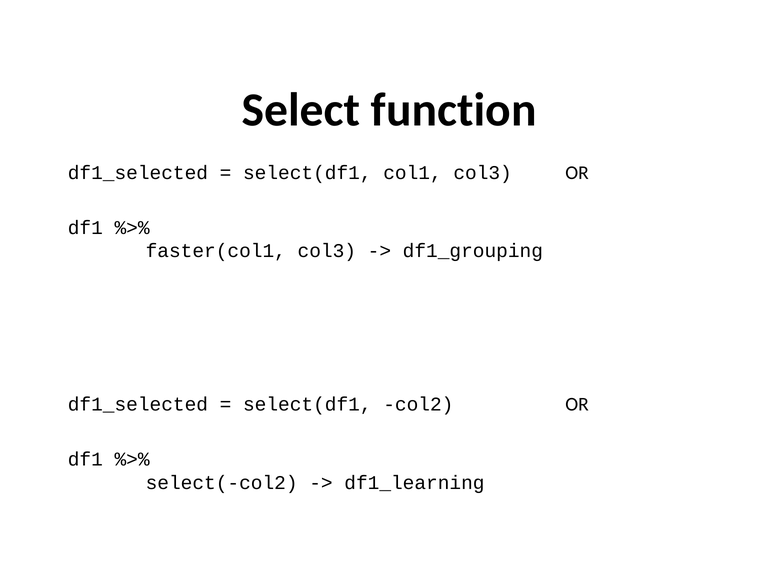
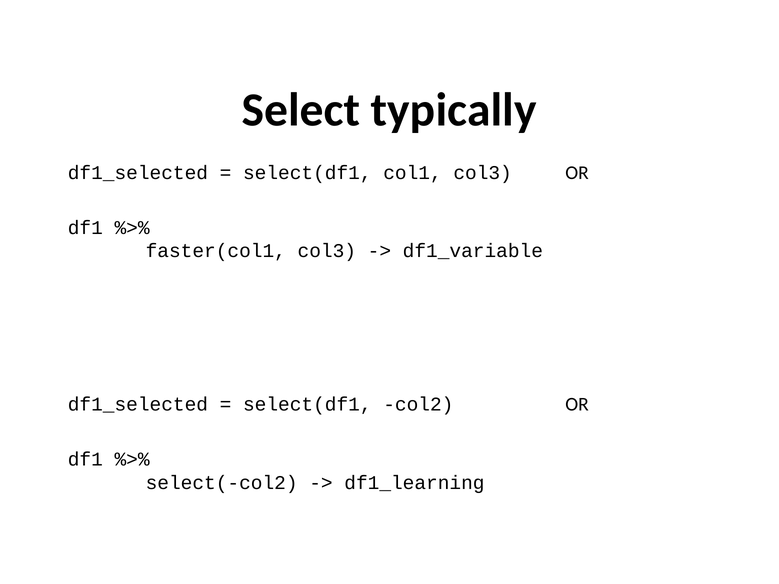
function: function -> typically (454, 110)
df1_grouping: df1_grouping -> df1_variable (473, 251)
